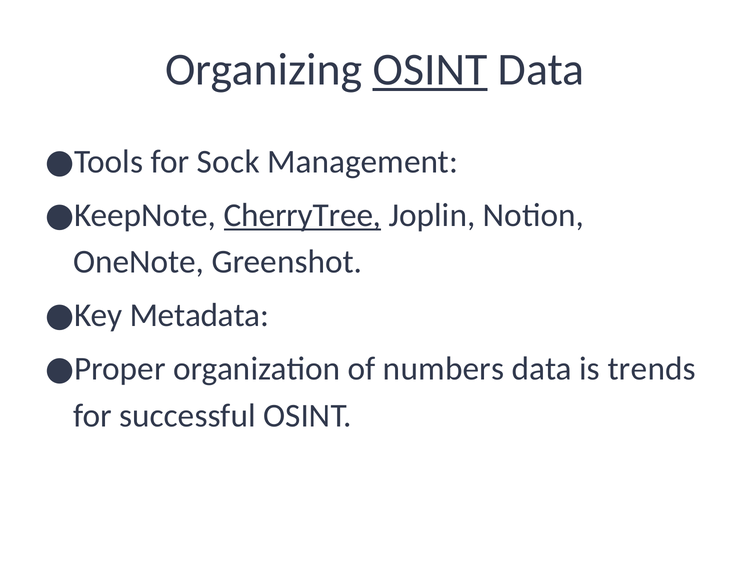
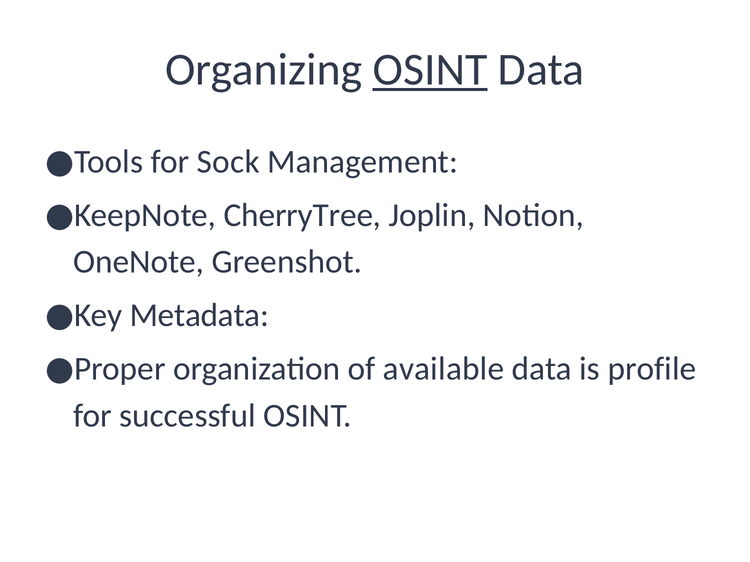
CherryTree underline: present -> none (303, 215)
numbers: numbers -> available (444, 369)
trends: trends -> profile (652, 369)
